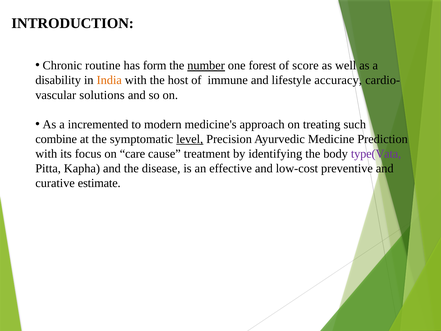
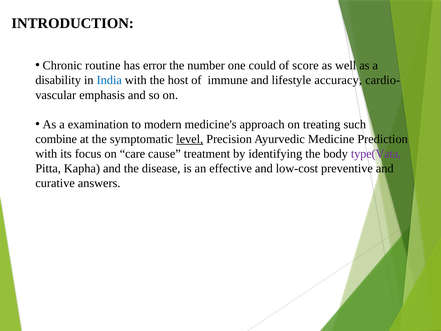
form: form -> error (155, 65)
number underline: present -> none (206, 65)
forest: forest -> could (262, 65)
India colour: orange -> blue (109, 80)
solutions: solutions -> emphasis (102, 95)
incremented: incremented -> examination (98, 124)
estimate: estimate -> answers (99, 183)
